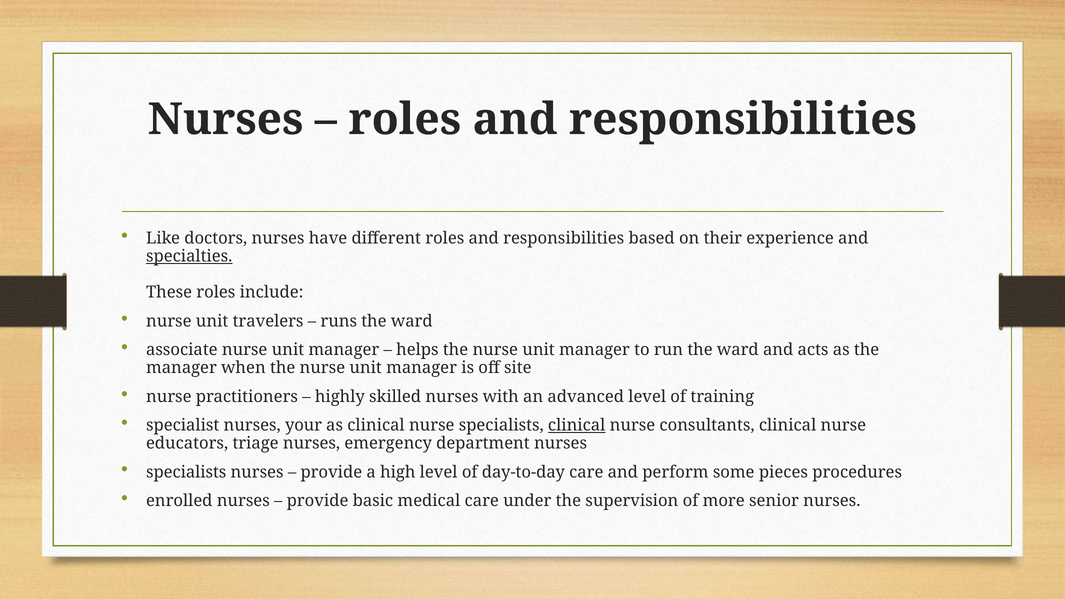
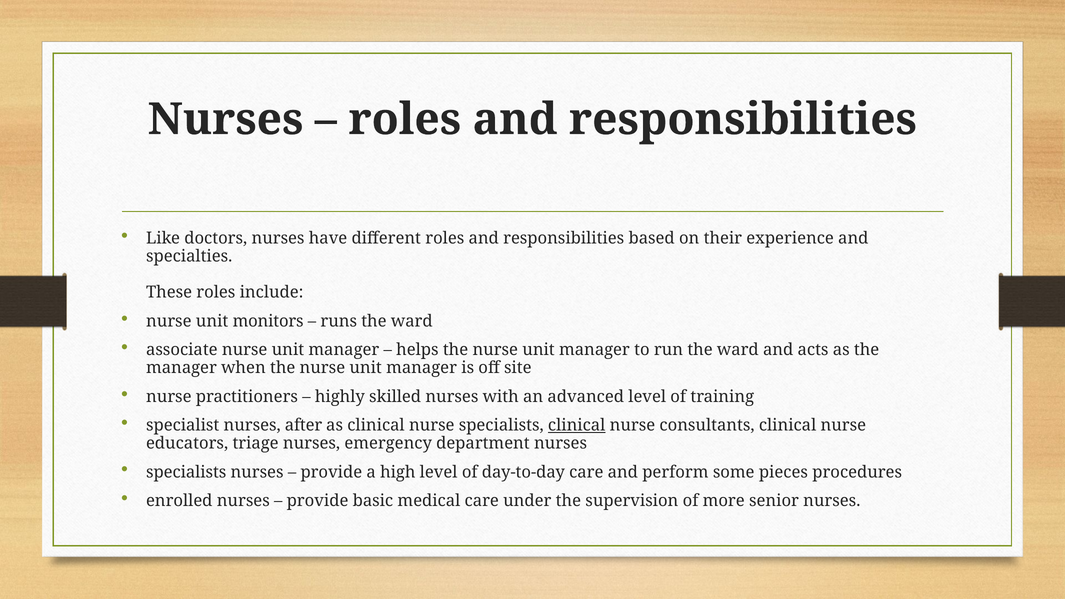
specialties underline: present -> none (189, 256)
travelers: travelers -> monitors (268, 321)
your: your -> after (304, 425)
